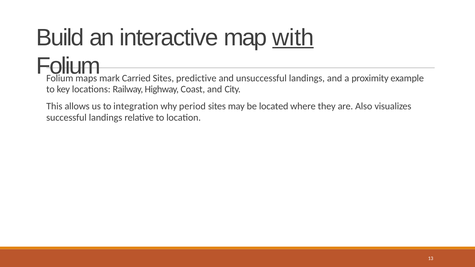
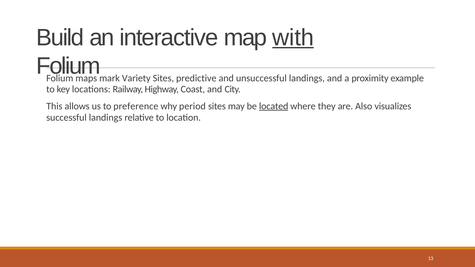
Carried: Carried -> Variety (136, 78)
integration: integration -> preference (136, 106)
located underline: none -> present (274, 106)
